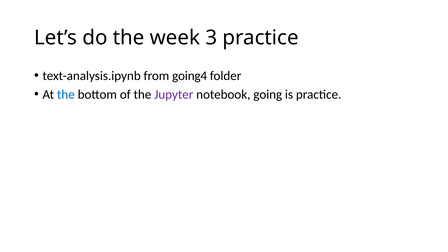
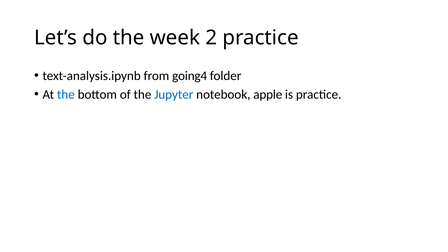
3: 3 -> 2 (211, 38)
Jupyter colour: purple -> blue (174, 95)
going: going -> apple (268, 95)
